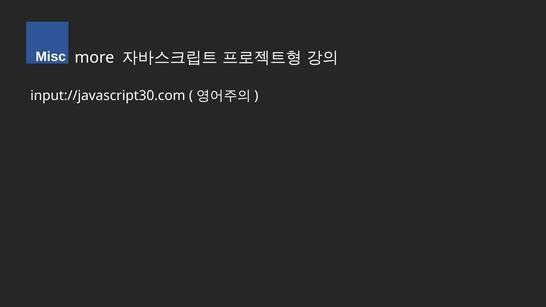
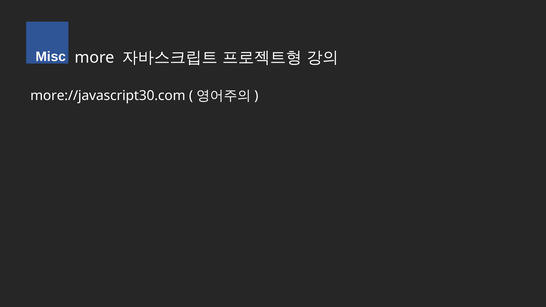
input://javascript30.com: input://javascript30.com -> more://javascript30.com (108, 96)
